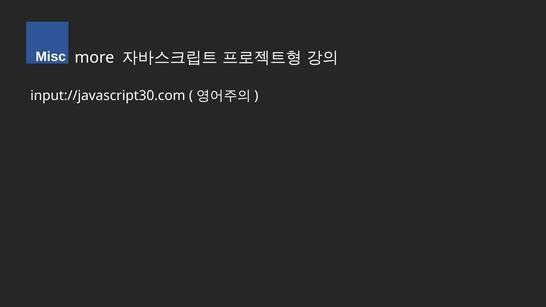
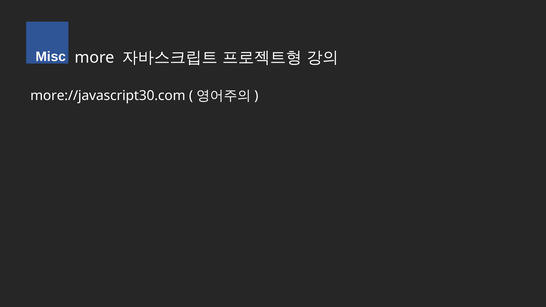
input://javascript30.com: input://javascript30.com -> more://javascript30.com (108, 96)
